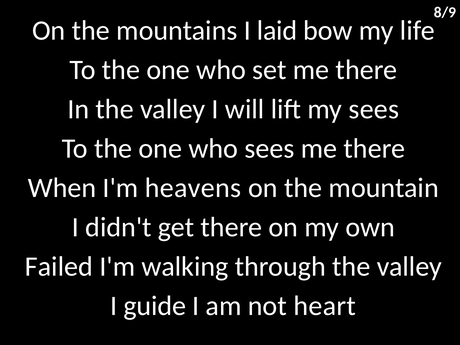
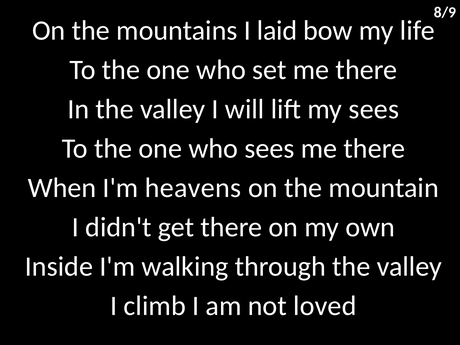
Failed: Failed -> Inside (59, 267)
guide: guide -> climb (155, 306)
heart: heart -> loved (325, 306)
